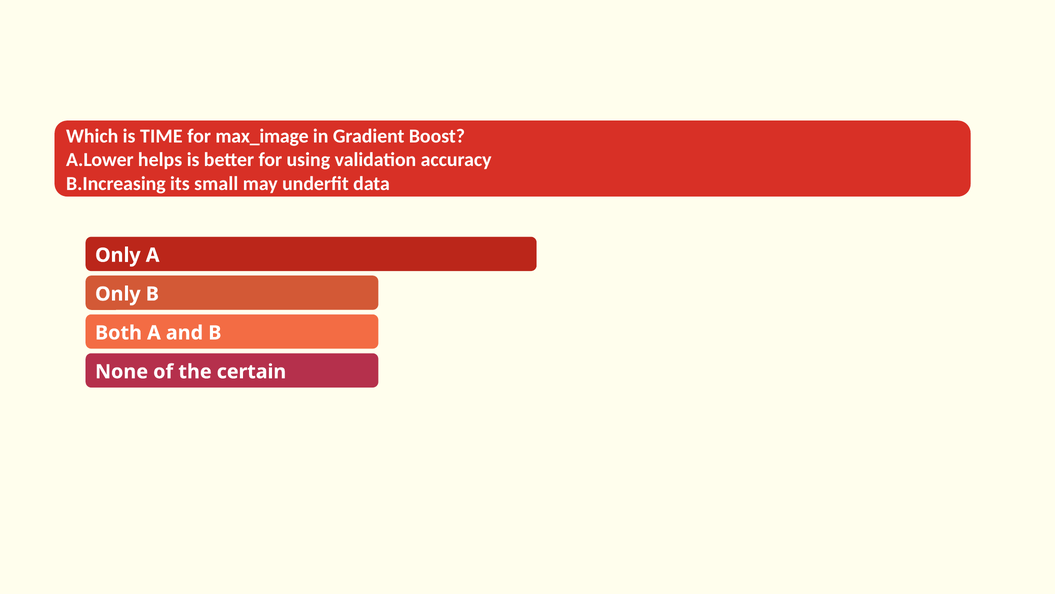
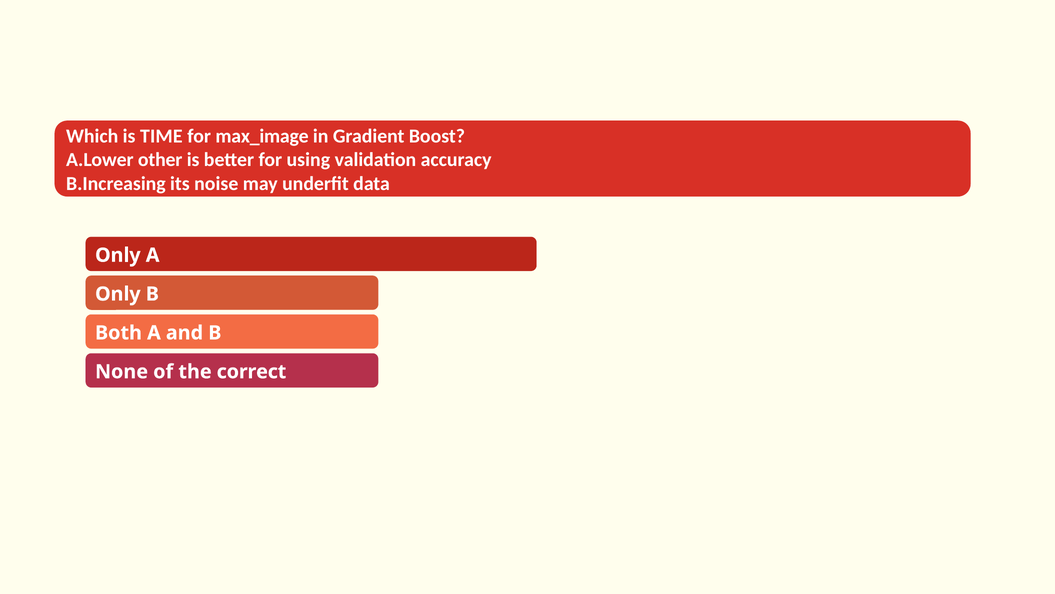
helps: helps -> other (160, 160)
small: small -> noise (216, 184)
certain: certain -> correct (251, 371)
